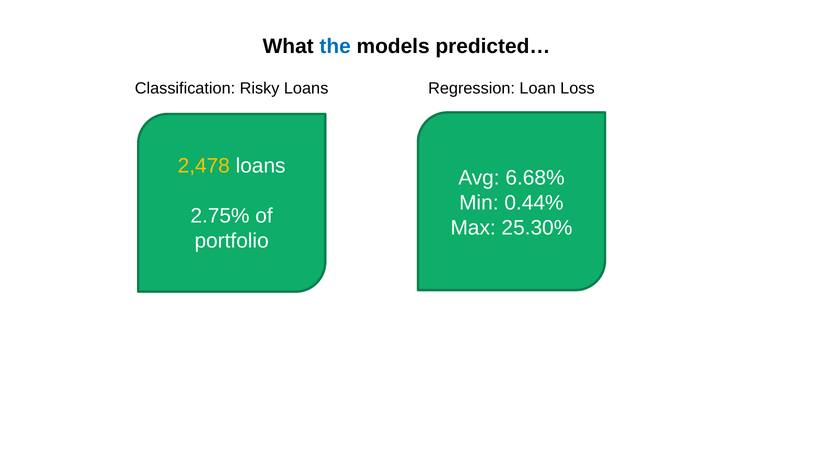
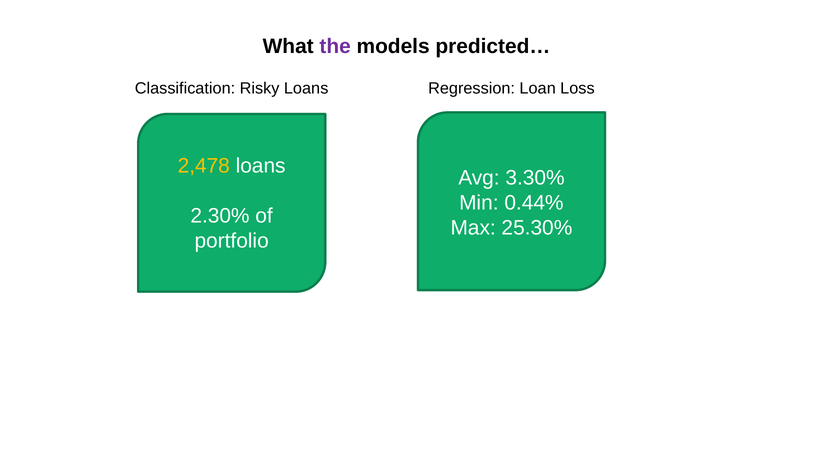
the colour: blue -> purple (335, 46)
6.68%: 6.68% -> 3.30% (535, 178)
2.75%: 2.75% -> 2.30% (220, 216)
